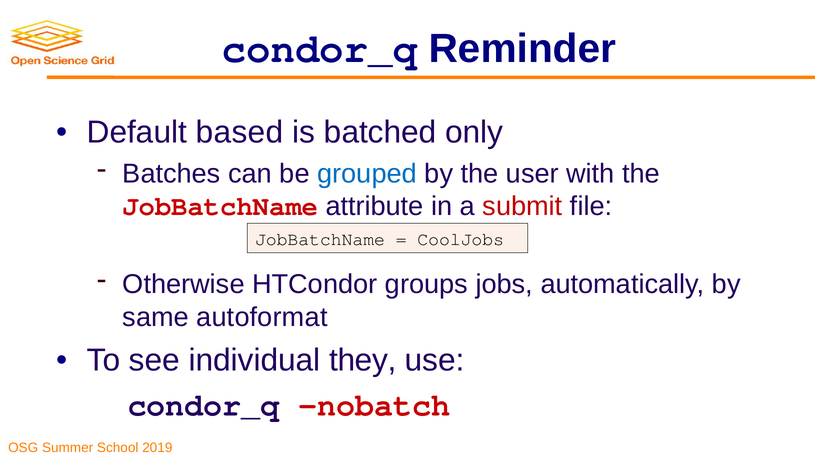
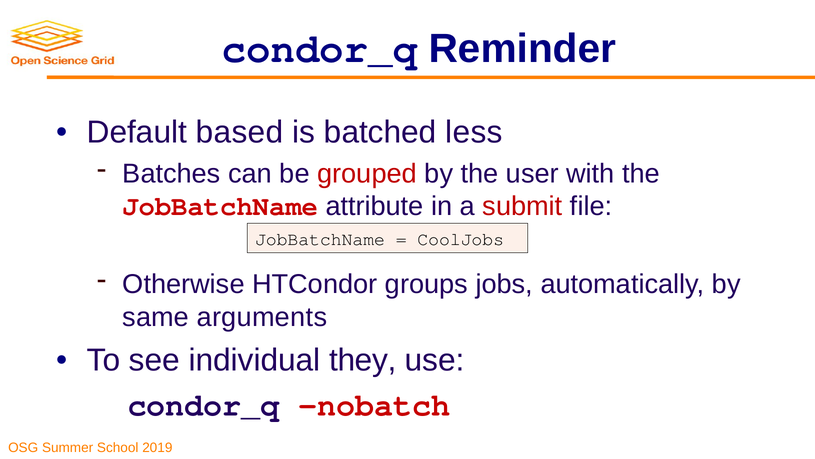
only: only -> less (474, 132)
grouped colour: blue -> red (367, 174)
autoformat: autoformat -> arguments (262, 317)
